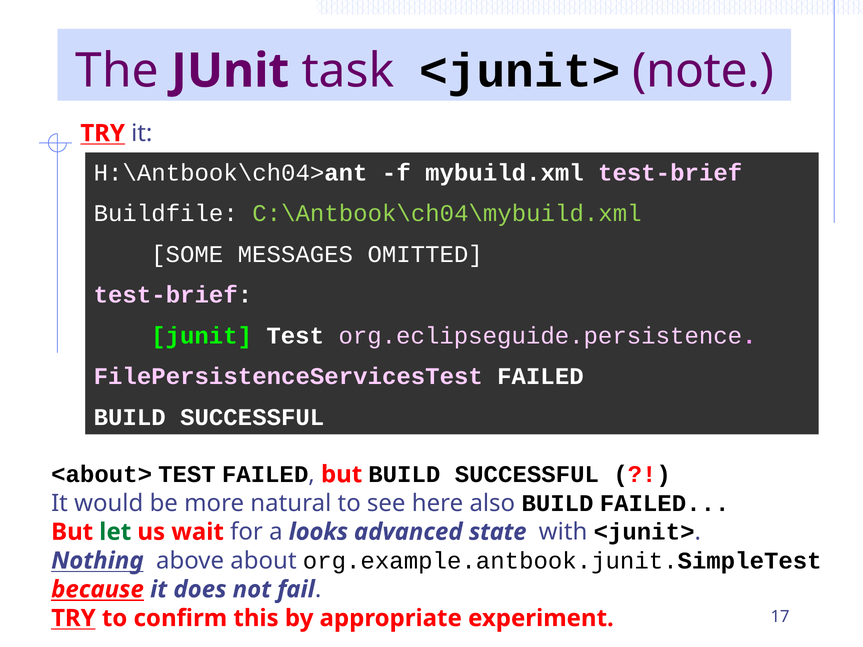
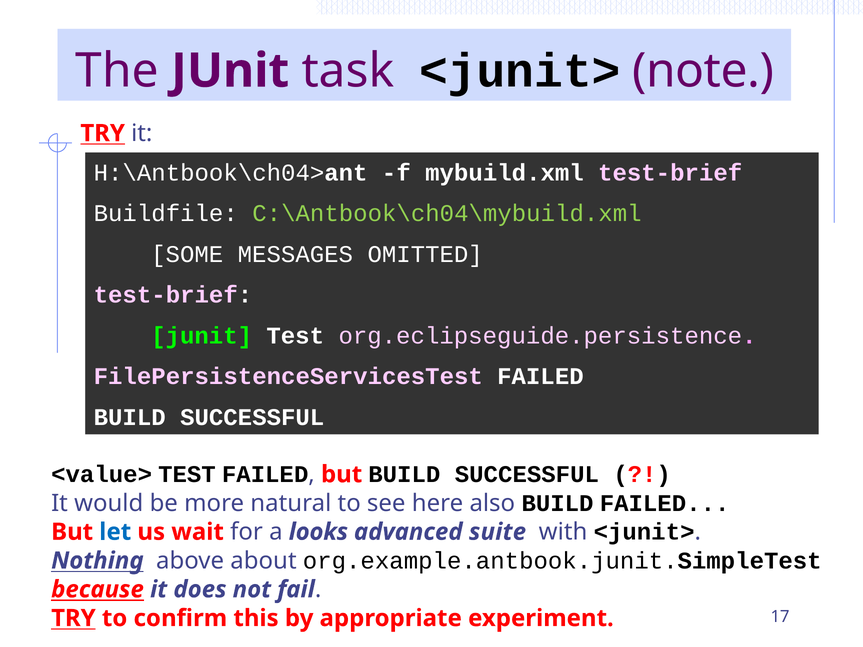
<about>: <about> -> <value> (102, 475)
let colour: green -> blue (115, 532)
state: state -> suite (498, 532)
